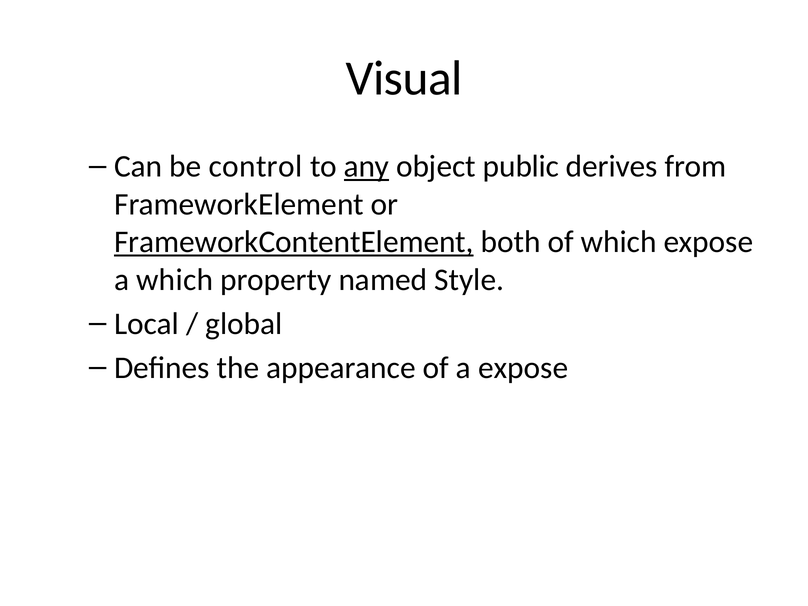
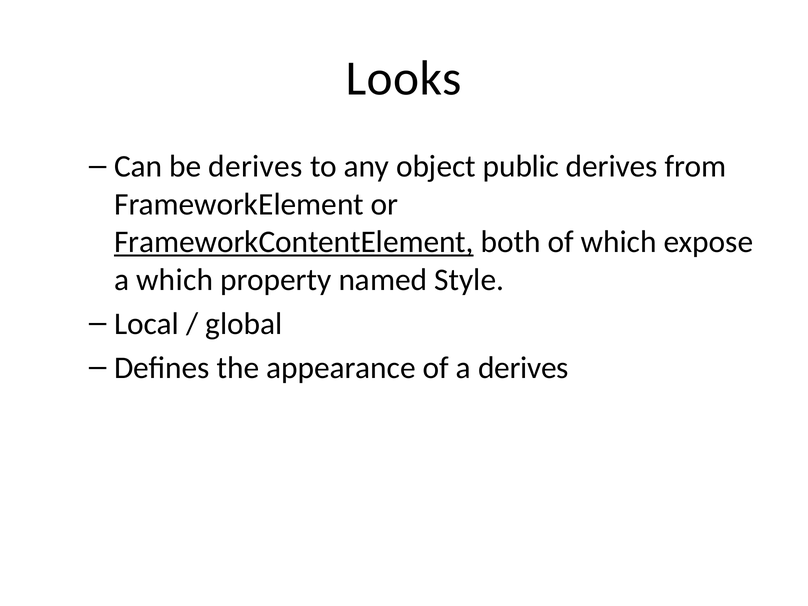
Visual: Visual -> Looks (404, 78)
be control: control -> derives (256, 166)
any underline: present -> none (367, 166)
a expose: expose -> derives (523, 368)
